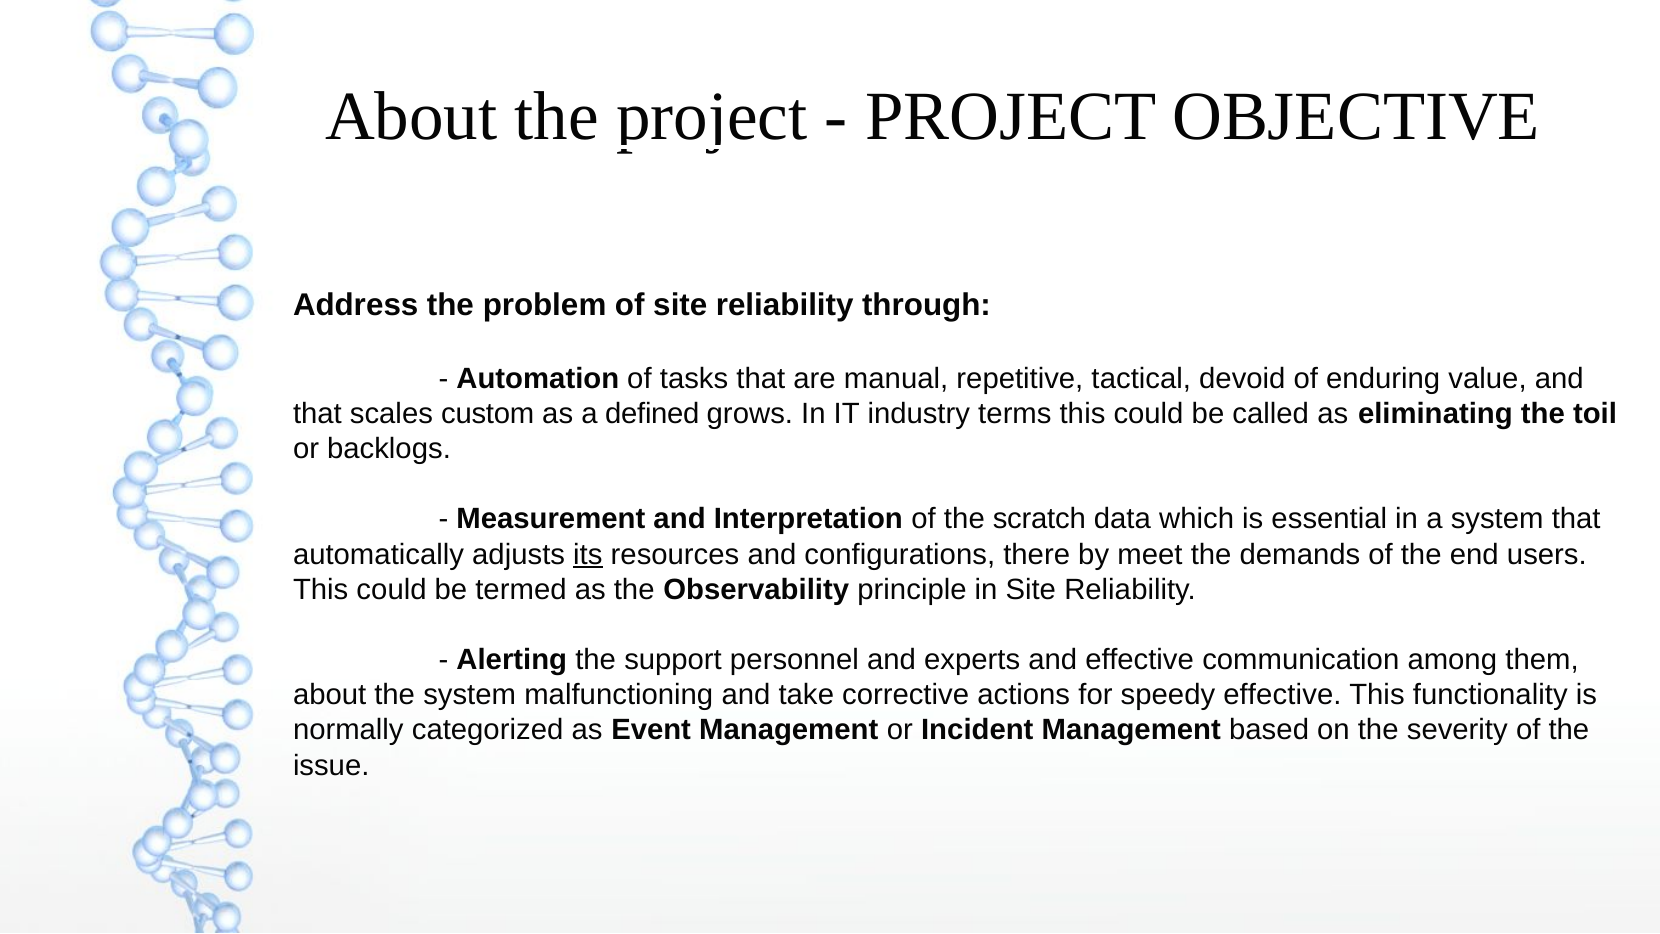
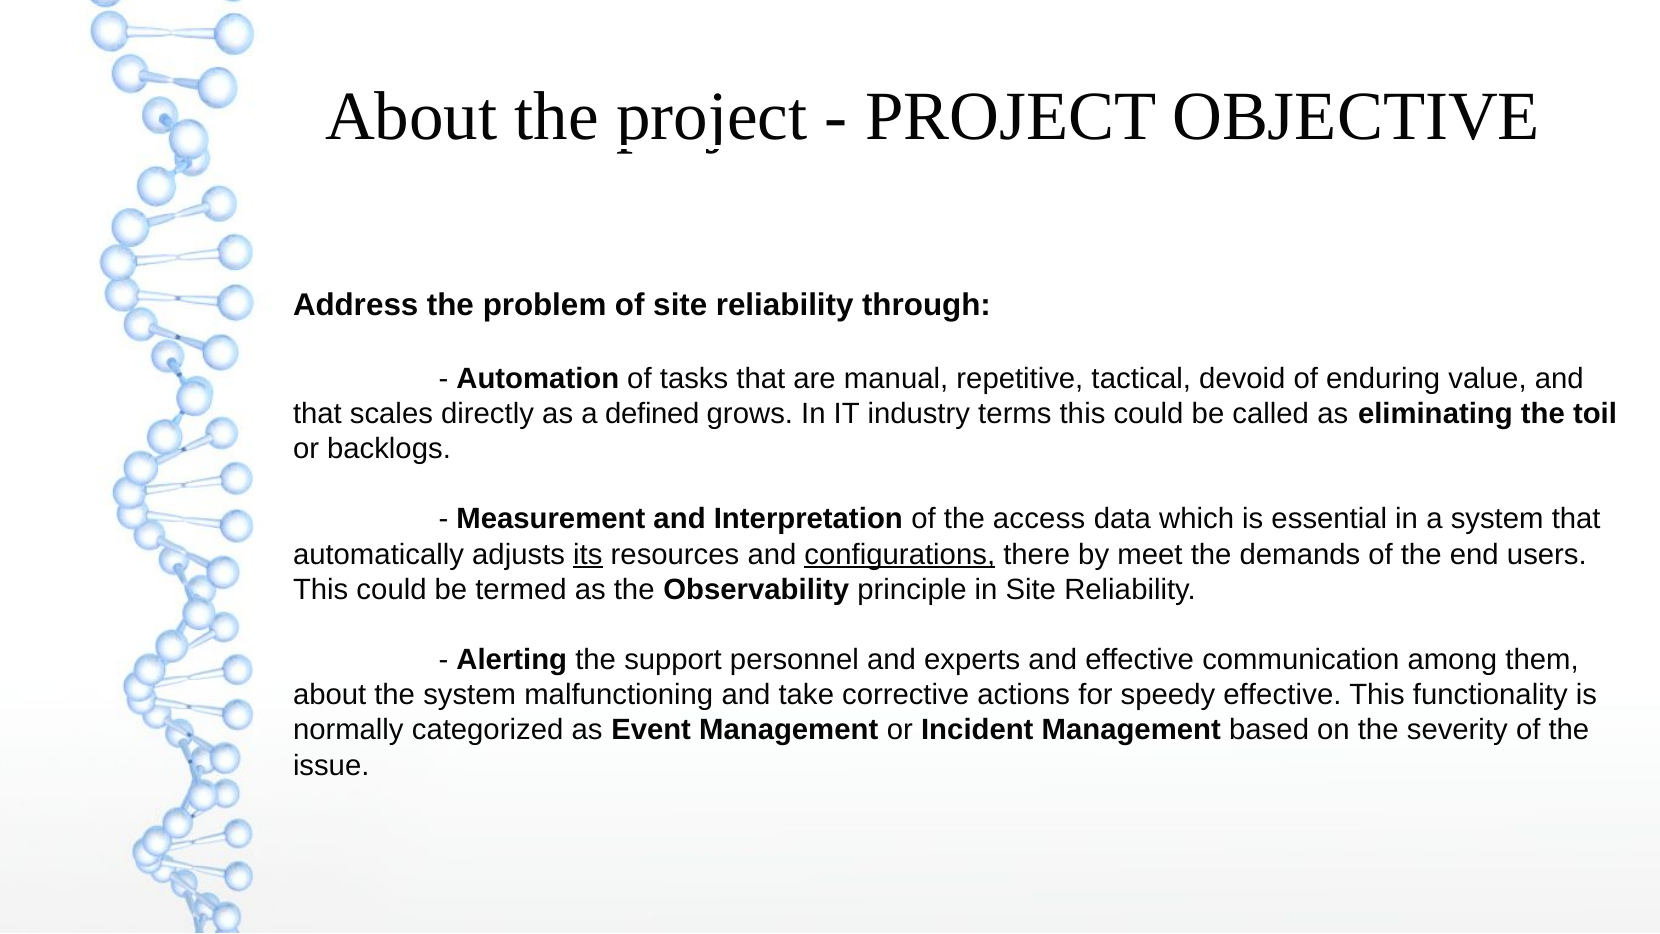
custom: custom -> directly (488, 414)
scratch: scratch -> access (1039, 519)
configurations underline: none -> present (900, 554)
